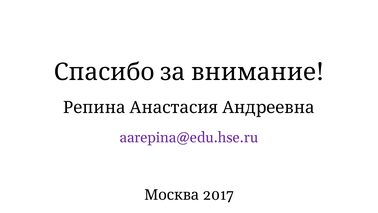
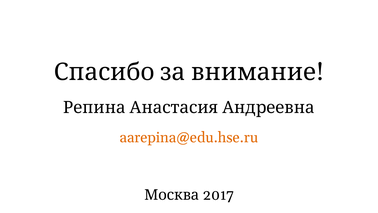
aarepina@edu.hse.ru colour: purple -> orange (189, 137)
